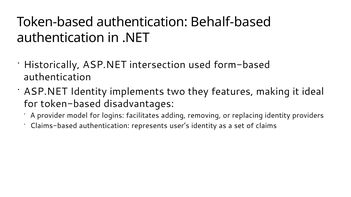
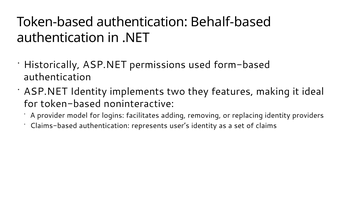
intersection: intersection -> permissions (157, 65)
disadvantages: disadvantages -> noninteractive (139, 104)
